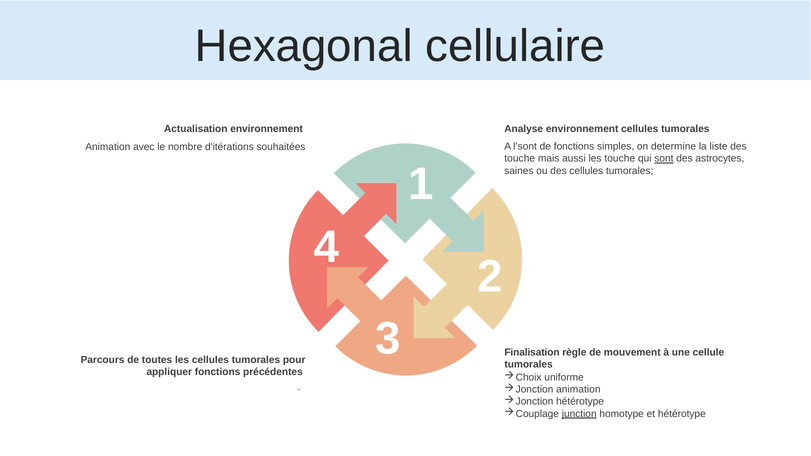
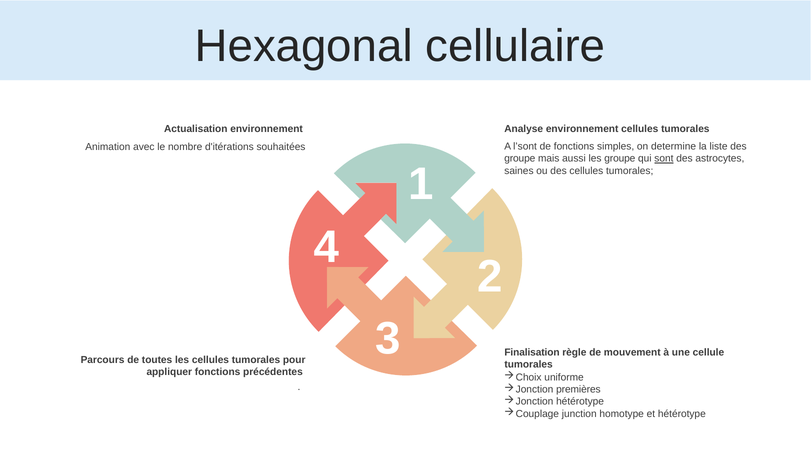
touche: touche -> groupe (520, 159)
les touche: touche -> groupe (620, 159)
animation: animation -> premières (578, 390)
junction underline: present -> none (579, 414)
